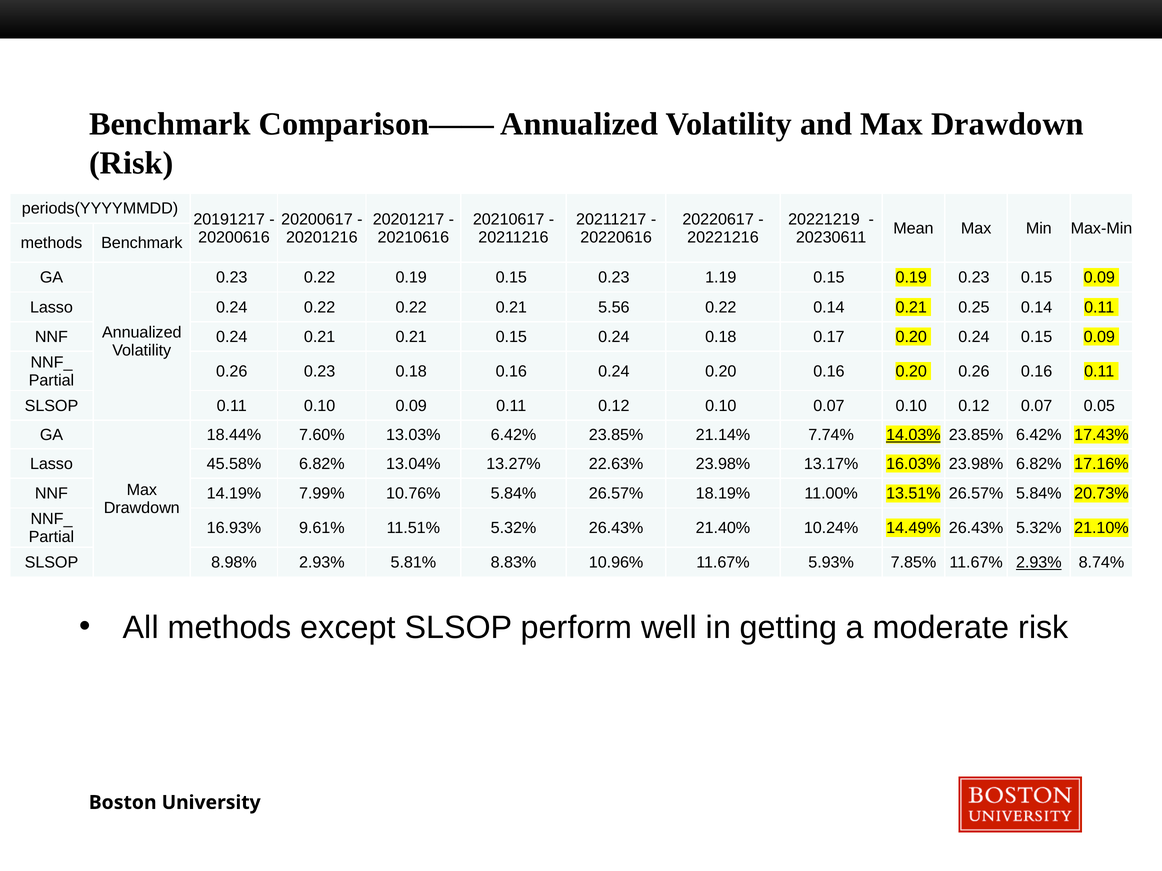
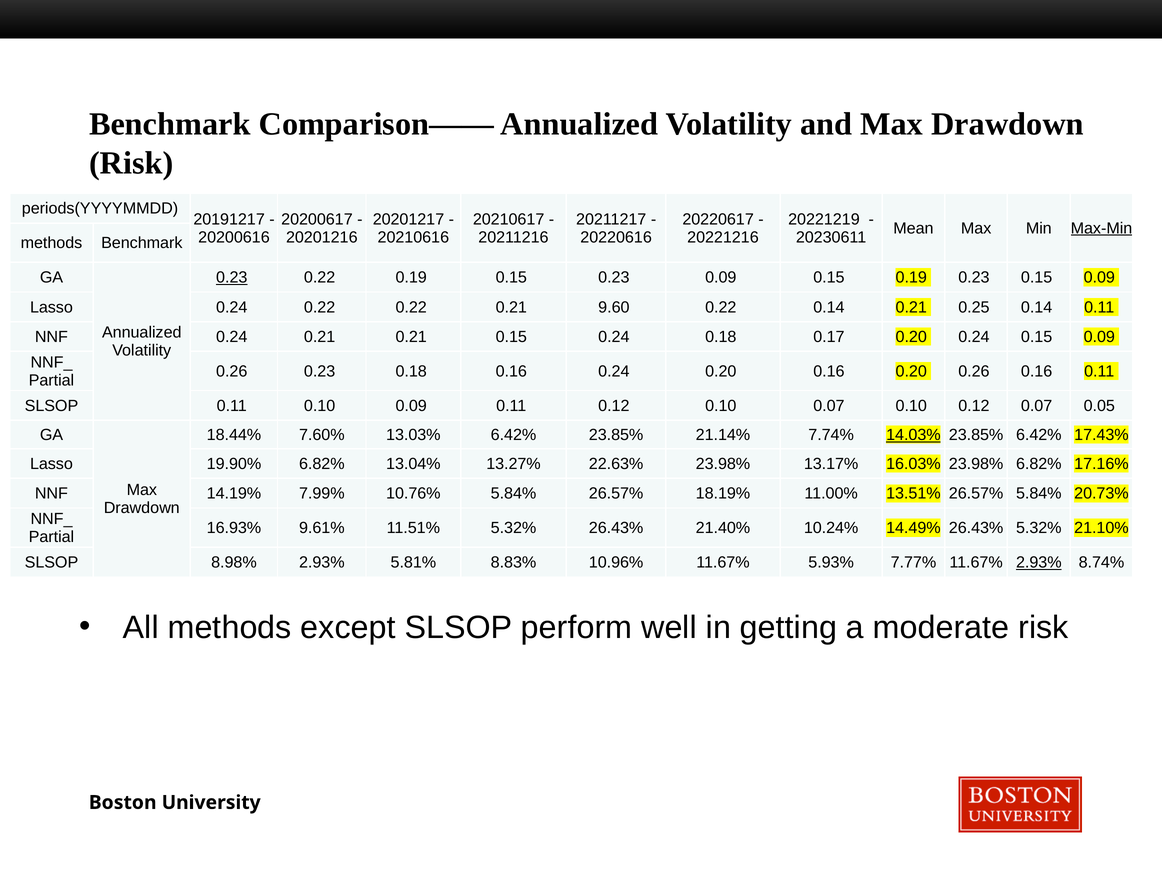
Max-Min underline: none -> present (1101, 228)
0.23 underline: none -> present (232, 278)
0.23 1.19: 1.19 -> 0.09 (721, 278)
5.56: 5.56 -> 9.60 (614, 307)
45.58%: 45.58% -> 19.90% (234, 464)
7.85%: 7.85% -> 7.77% (913, 563)
